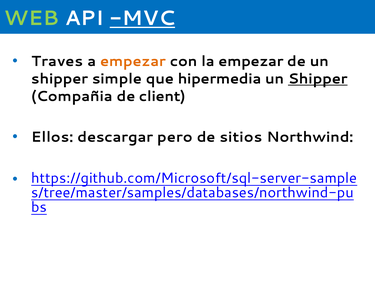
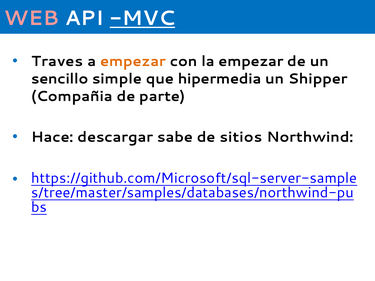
WEB colour: light green -> pink (31, 18)
shipper: shipper -> sencillo (60, 79)
Shipper underline: present -> none (318, 79)
client: client -> parte (162, 96)
Ellos: Ellos -> Hace (52, 137)
pero: pero -> sabe (175, 137)
